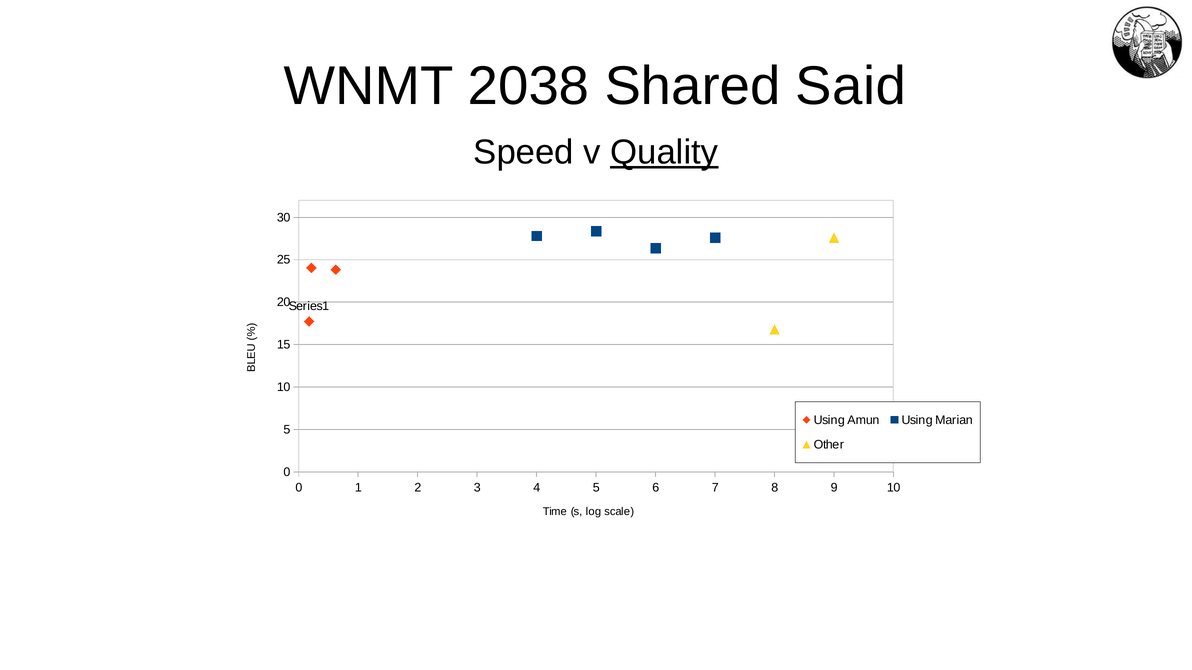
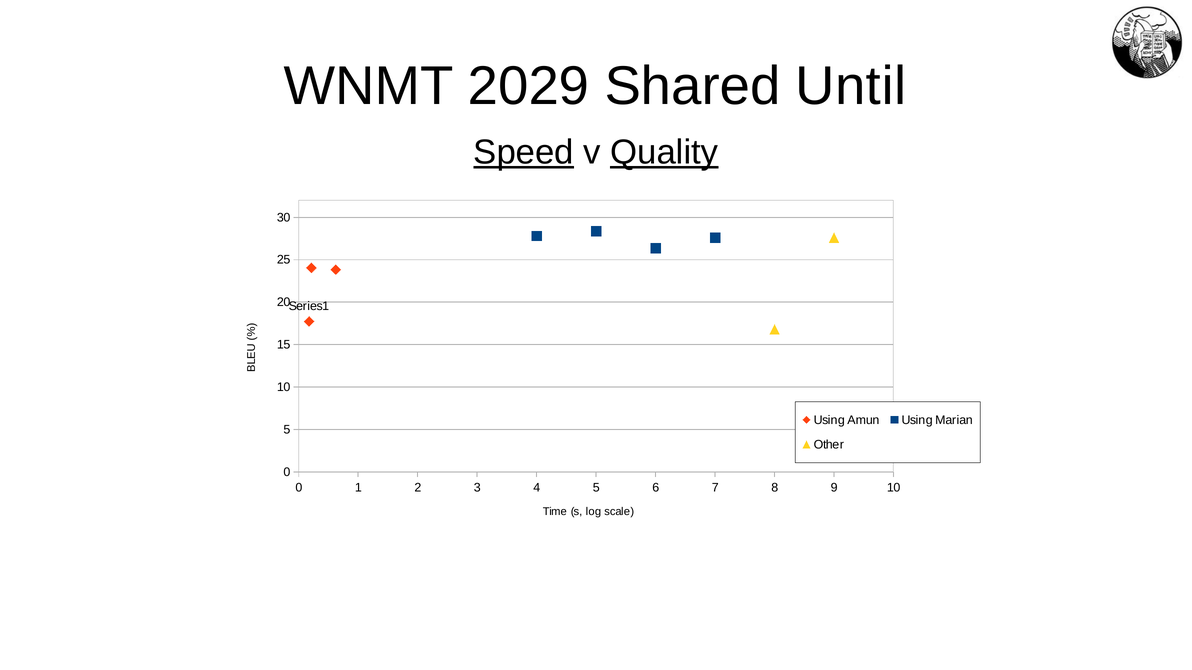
2038: 2038 -> 2029 (529, 86)
Said: Said -> Until (851, 86)
Speed underline: none -> present (524, 152)
